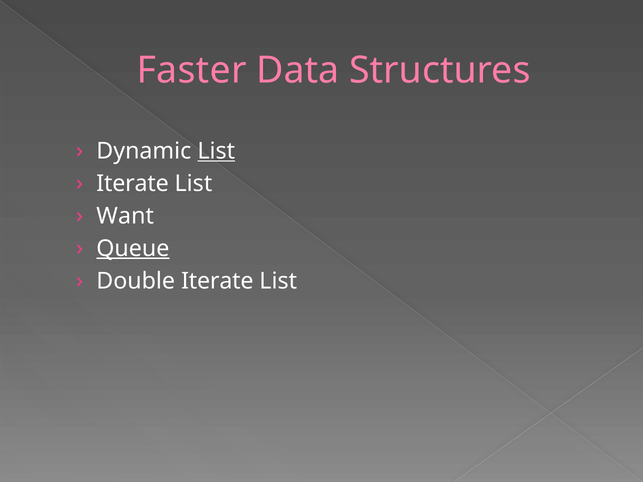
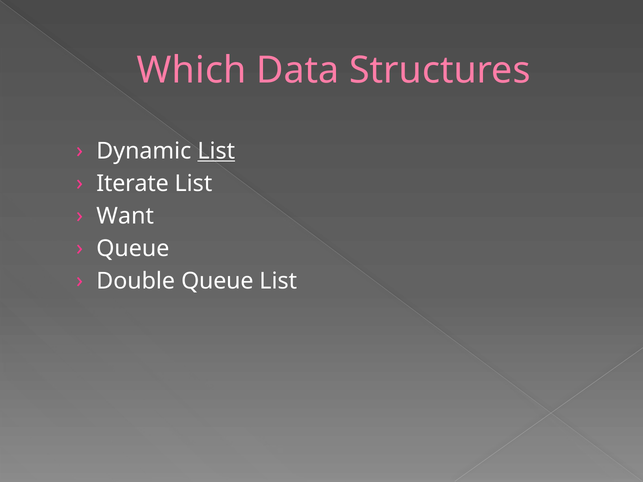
Faster: Faster -> Which (192, 71)
Queue underline: present -> none (133, 249)
Double Iterate: Iterate -> Queue (217, 281)
